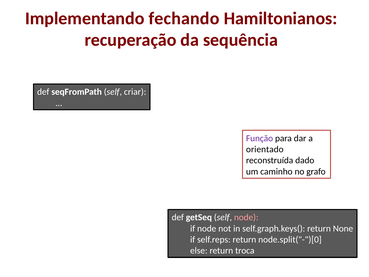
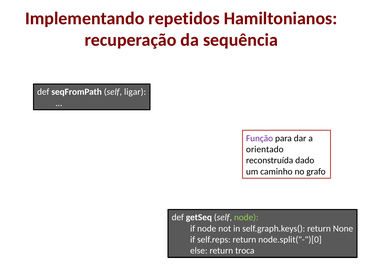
fechando: fechando -> repetidos (184, 18)
criar: criar -> ligar (135, 92)
node colour: pink -> light green (246, 217)
